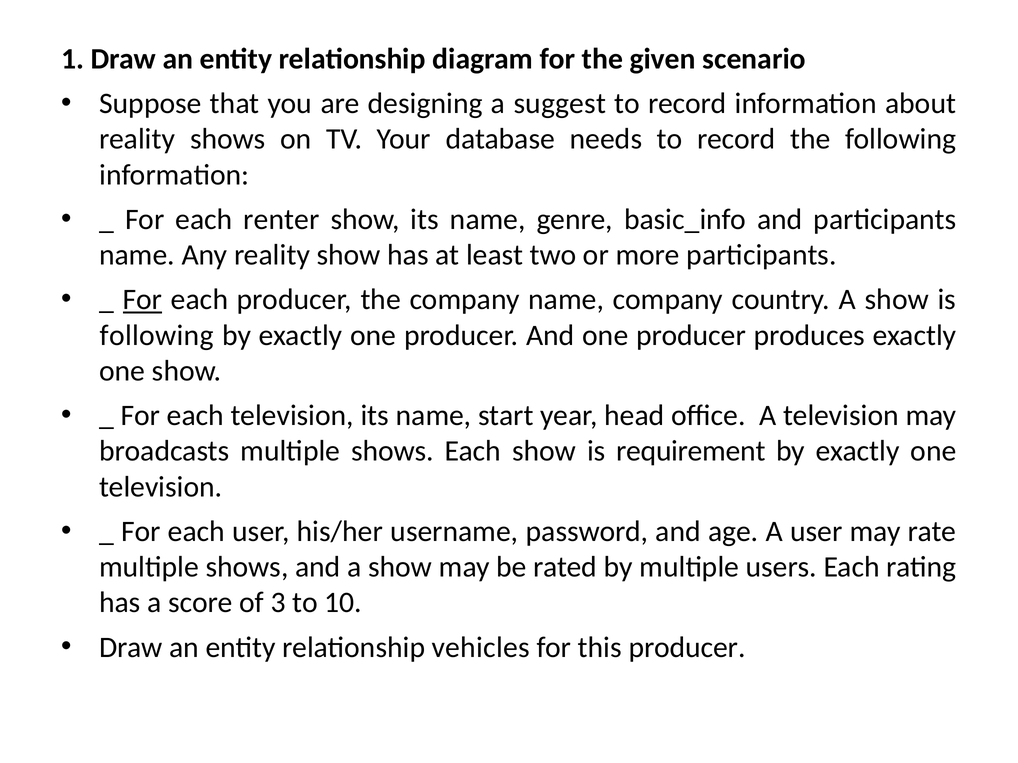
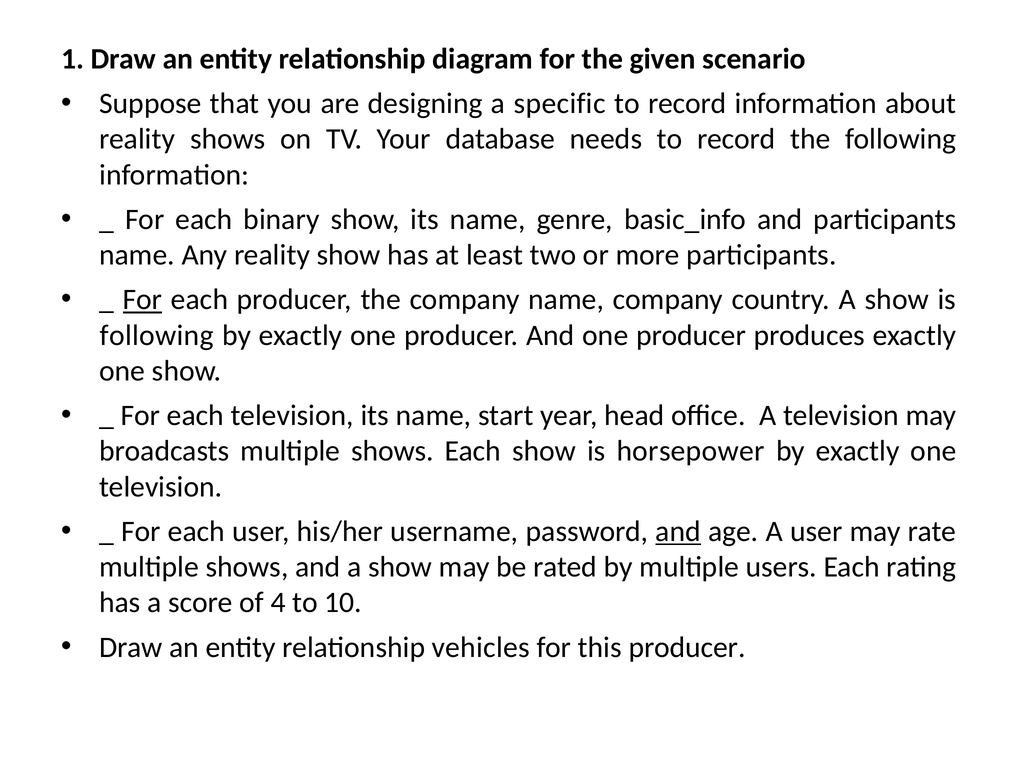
suggest: suggest -> specific (560, 104)
renter: renter -> binary (281, 220)
requirement: requirement -> horsepower (691, 451)
and underline: none -> present (678, 532)
3: 3 -> 4 (278, 603)
